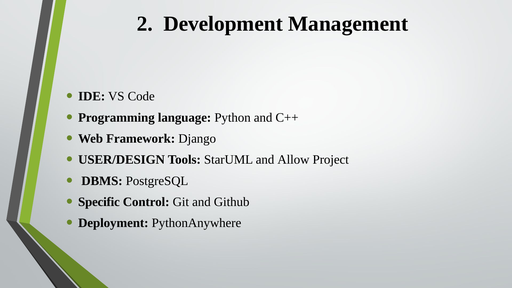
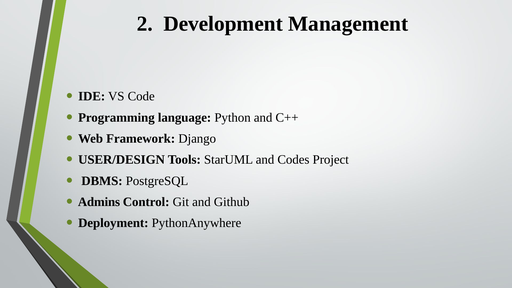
Allow: Allow -> Codes (293, 160)
Specific: Specific -> Admins (99, 202)
